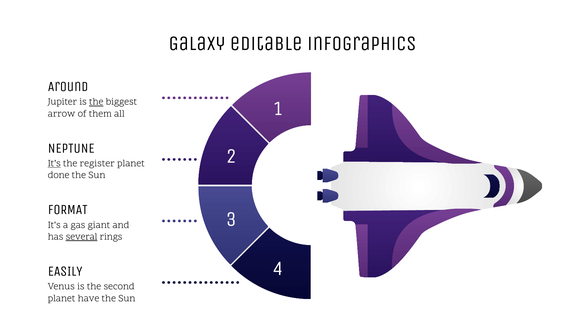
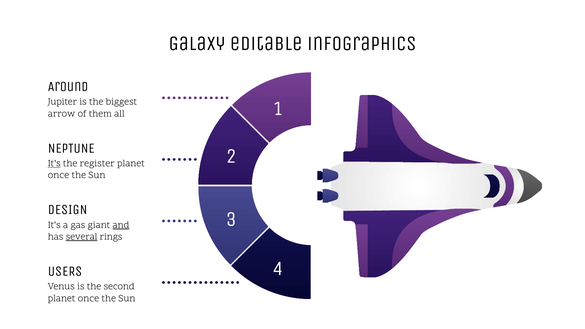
the underline: present -> none (96, 102)
done: done -> once (59, 175)
FORMAT: FORMAT -> DESIGN (68, 210)
and underline: none -> present (121, 225)
EASILY: EASILY -> USERS (65, 271)
have: have -> once (88, 298)
